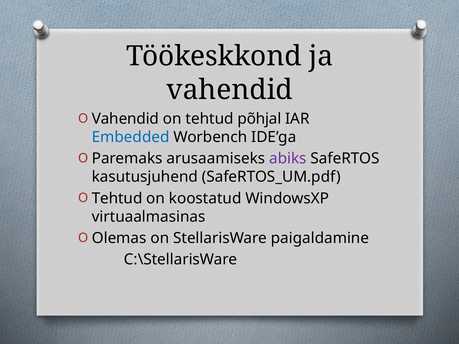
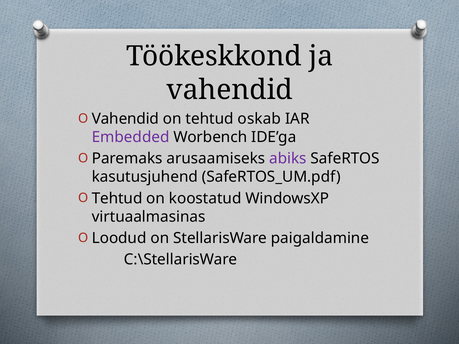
põhjal: põhjal -> oskab (259, 119)
Embedded colour: blue -> purple (131, 137)
Olemas: Olemas -> Loodud (119, 238)
